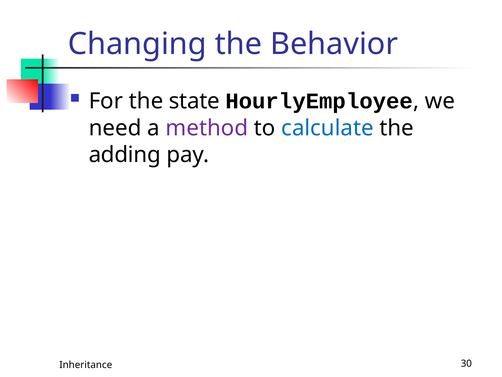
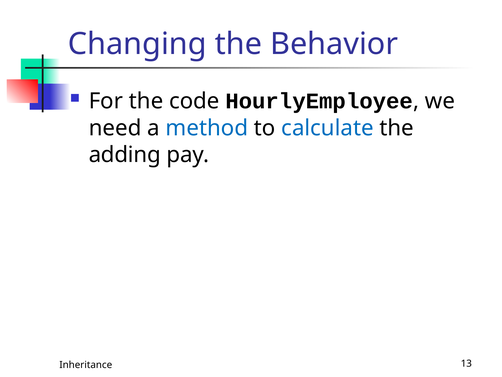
state: state -> code (194, 101)
method colour: purple -> blue (207, 128)
30: 30 -> 13 (466, 363)
